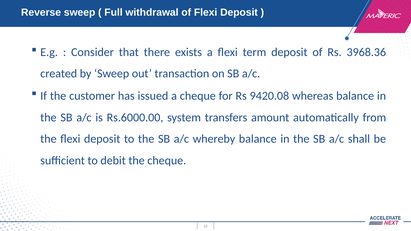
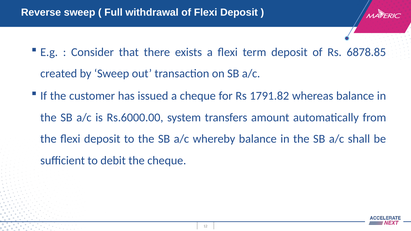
3968.36: 3968.36 -> 6878.85 (366, 52)
9420.08: 9420.08 -> 1791.82 (269, 96)
